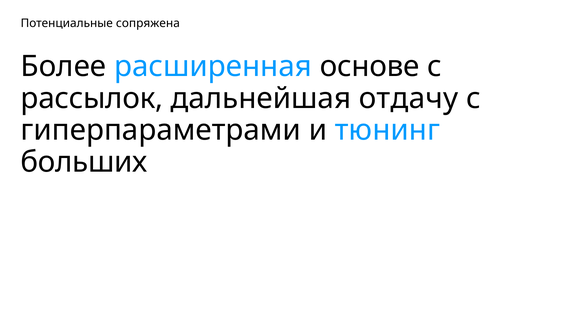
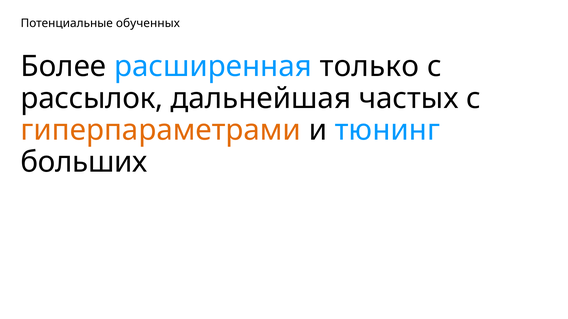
сопряжена: сопряжена -> обученных (148, 23)
основе: основе -> только (369, 67)
отдачу: отдачу -> частых (409, 98)
гиперпараметрами colour: black -> orange (161, 130)
